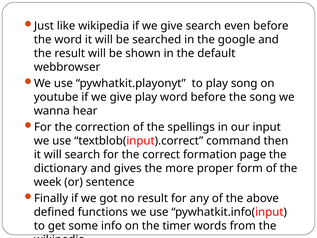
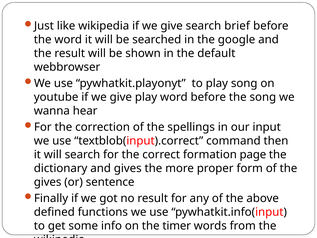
even: even -> brief (237, 26)
week: week -> gives (48, 182)
